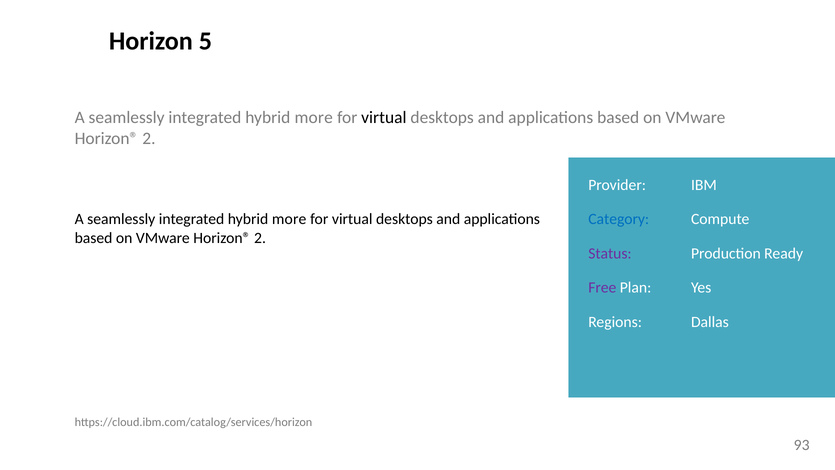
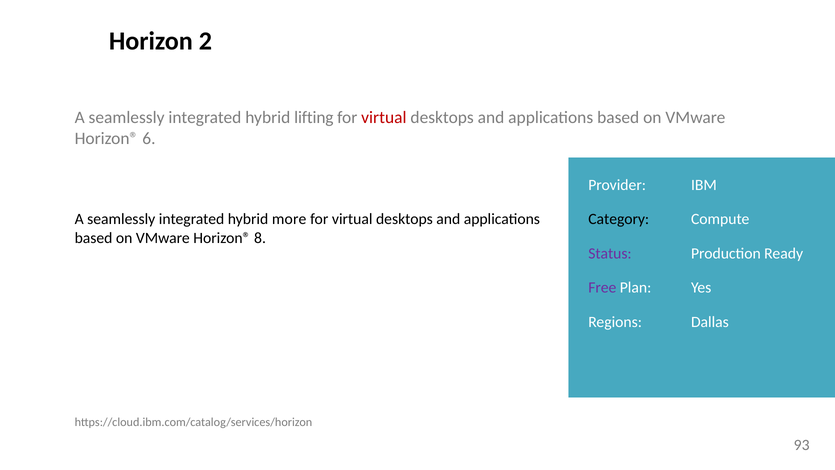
5: 5 -> 2 (205, 41)
more: more -> lifting (314, 117)
virtual colour: black -> red (384, 117)
2: 2 -> 6 (149, 138)
Category colour: blue -> black (619, 219)
2: 2 -> 8 (260, 238)
